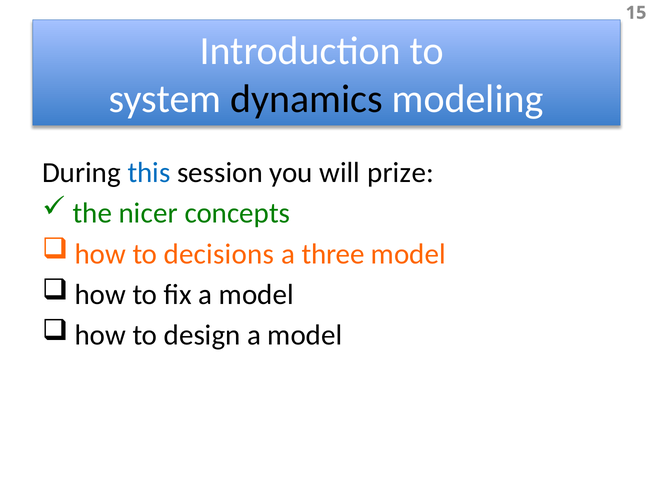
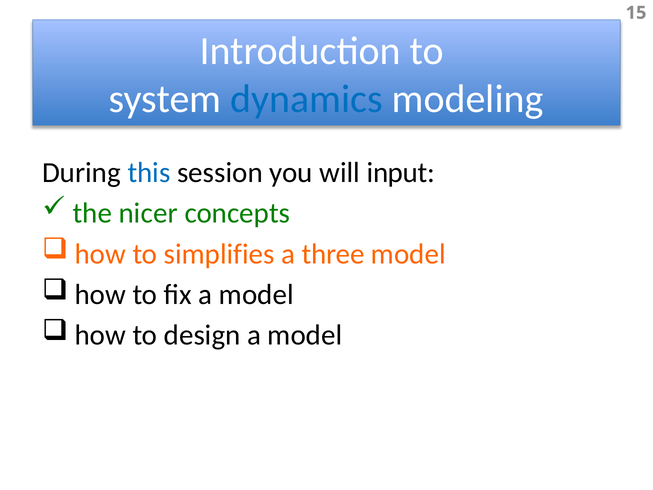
dynamics colour: black -> blue (307, 99)
prize: prize -> input (401, 173)
decisions: decisions -> simplifies (219, 254)
